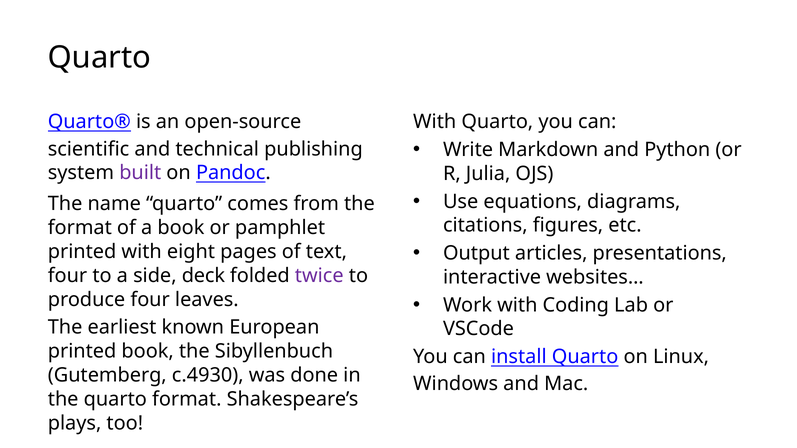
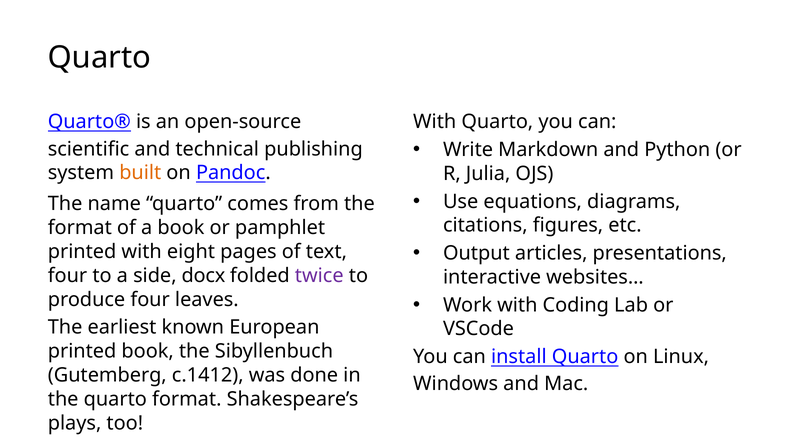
built colour: purple -> orange (140, 173)
deck: deck -> docx (203, 276)
c.4930: c.4930 -> c.1412 (208, 375)
